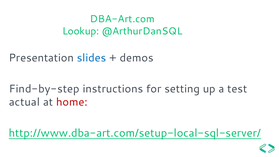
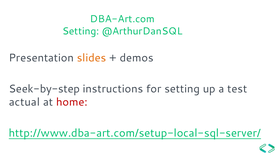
Lookup: Lookup -> Setting (81, 31)
slides colour: blue -> orange (92, 58)
Find-by-step: Find-by-step -> Seek-by-step (44, 89)
